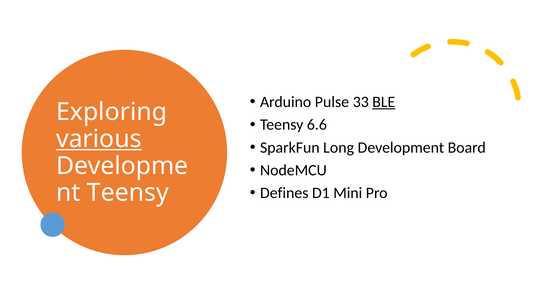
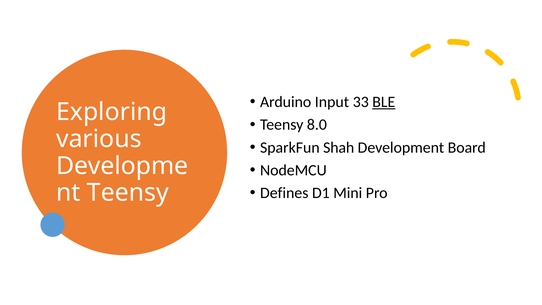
Pulse: Pulse -> Input (332, 102)
6.6: 6.6 -> 8.0 (317, 125)
various underline: present -> none (99, 139)
Long: Long -> Shah (339, 147)
